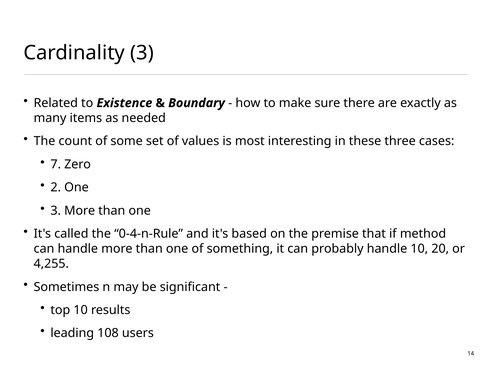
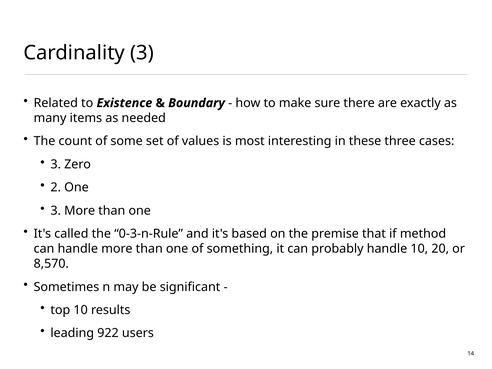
7: 7 -> 3 (56, 164)
0-4-n-Rule: 0-4-n-Rule -> 0-3-n-Rule (149, 234)
4,255: 4,255 -> 8,570 (51, 264)
108: 108 -> 922 (108, 333)
